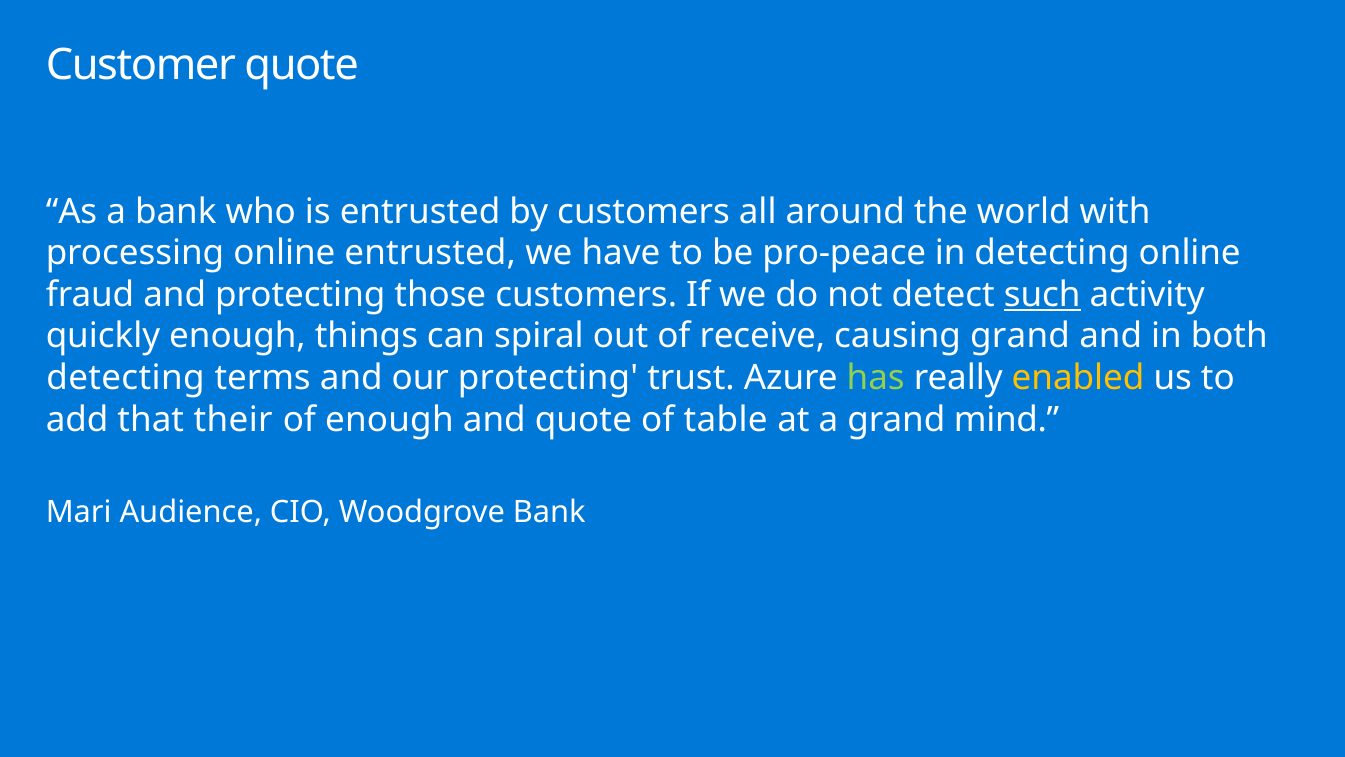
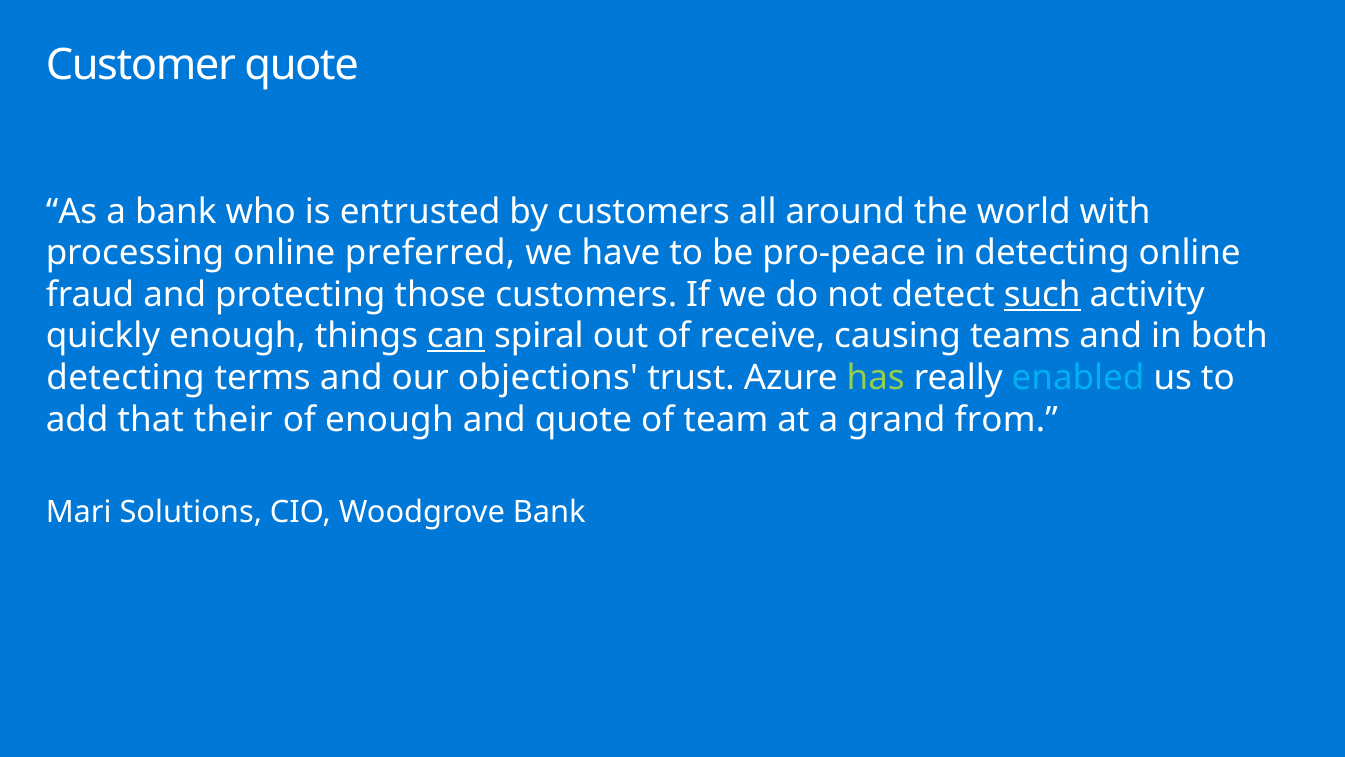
online entrusted: entrusted -> preferred (430, 253)
can underline: none -> present (456, 336)
causing grand: grand -> teams (1020, 336)
our protecting: protecting -> objections (548, 378)
enabled colour: yellow -> light blue (1078, 378)
table: table -> team (726, 419)
mind: mind -> from (1006, 419)
Audience: Audience -> Solutions (191, 512)
